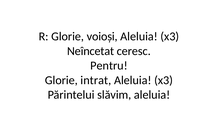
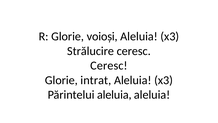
Neîncetat: Neîncetat -> Strălucire (91, 51)
Pentru: Pentru -> Ceresc (109, 65)
Părintelui slăvim: slăvim -> aleluia (114, 94)
